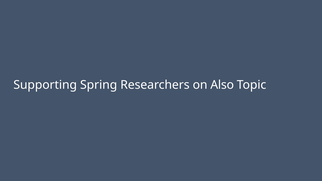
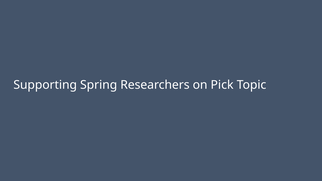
Also: Also -> Pick (222, 85)
